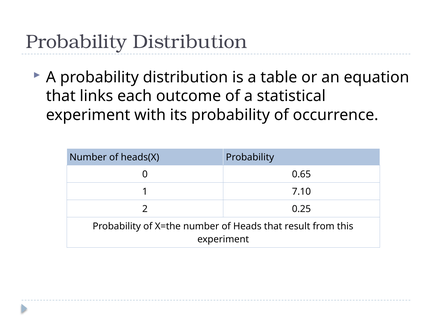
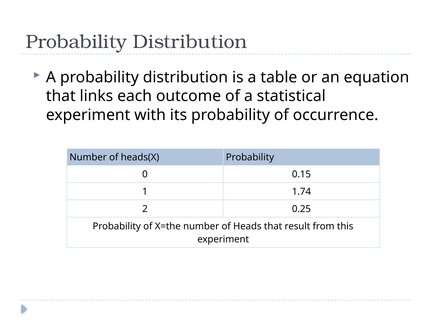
0.65: 0.65 -> 0.15 (301, 174)
7.10: 7.10 -> 1.74 (301, 192)
